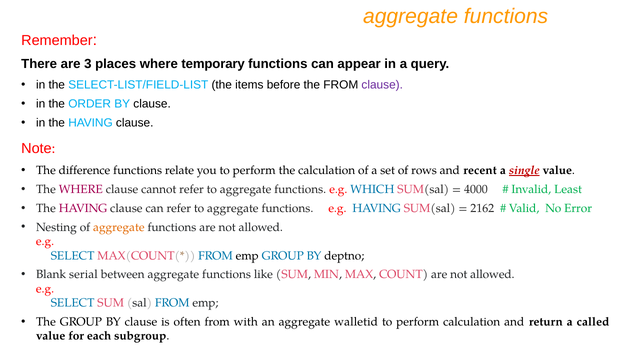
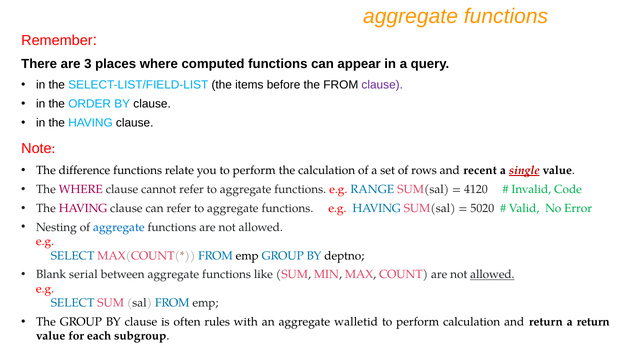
temporary: temporary -> computed (213, 64)
WHICH: WHICH -> RANGE (372, 190)
4000: 4000 -> 4120 (476, 190)
Least: Least -> Code (568, 190)
2162: 2162 -> 5020 (482, 209)
aggregate colour: orange -> blue (119, 228)
allowed underline: none -> present (492, 275)
often from: from -> rules (217, 322)
a called: called -> return (593, 322)
